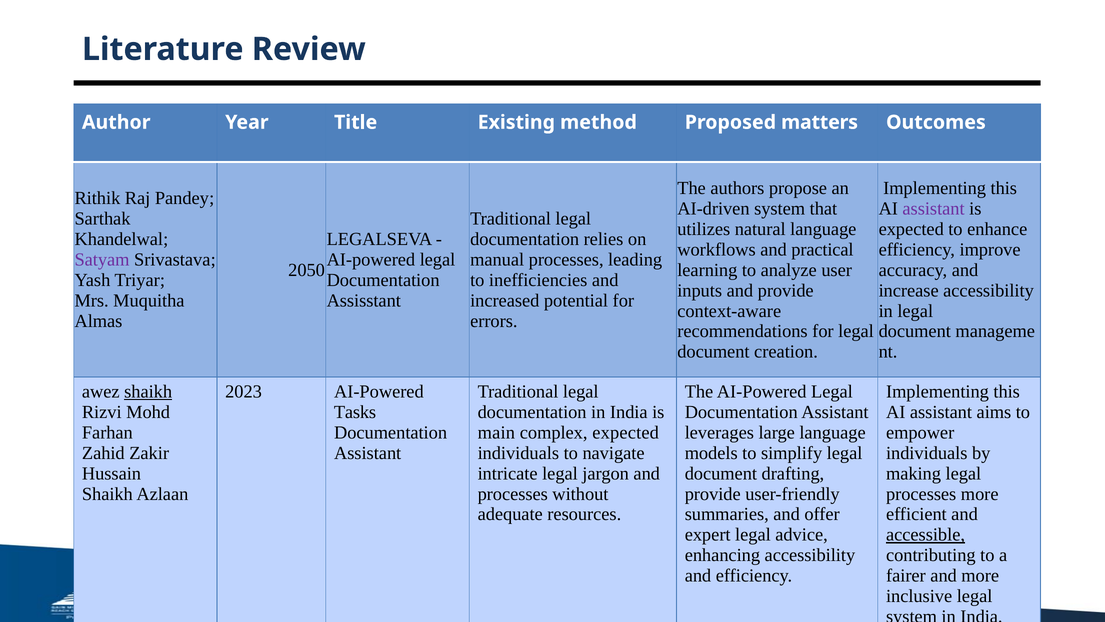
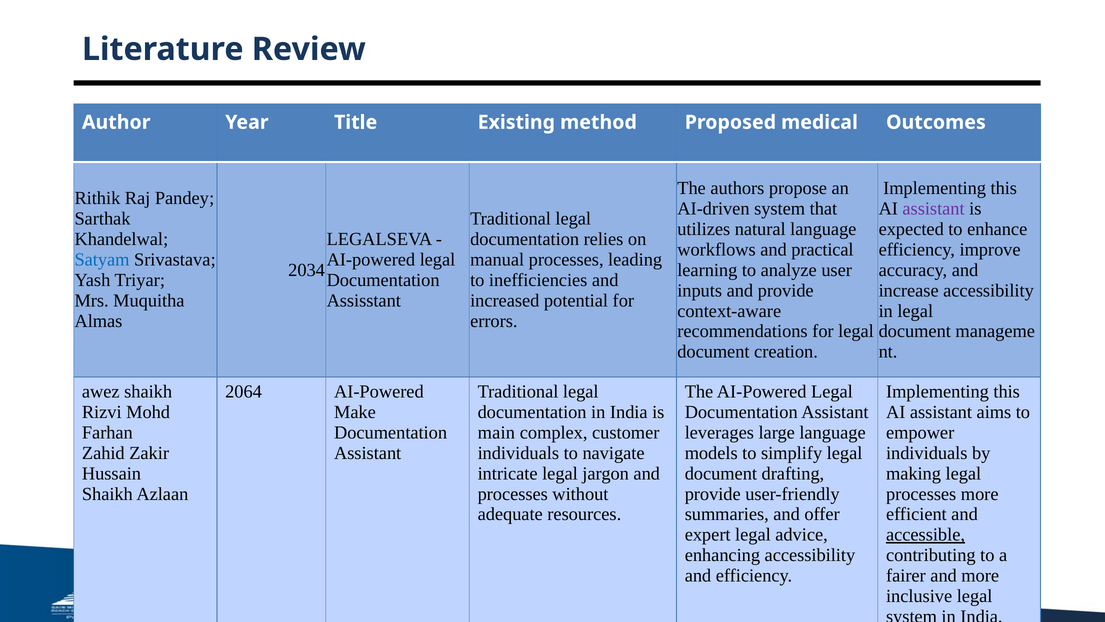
matters: matters -> medical (819, 122)
Satyam colour: purple -> blue (102, 260)
2050: 2050 -> 2034 (307, 270)
shaikh underline: present -> none (148, 391)
2023: 2023 -> 2064 (244, 391)
Tasks: Tasks -> Make (355, 412)
complex expected: expected -> customer (626, 432)
